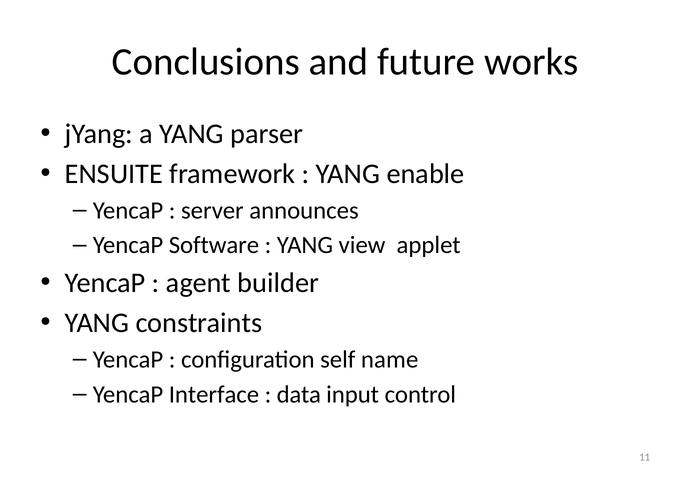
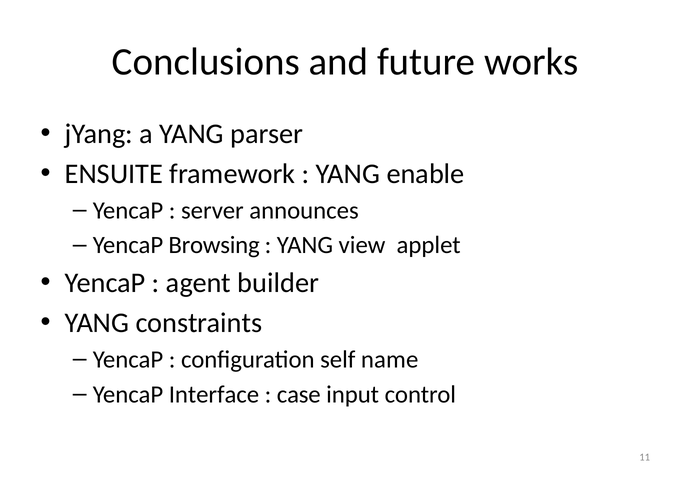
Software: Software -> Browsing (214, 245)
data: data -> case (299, 394)
